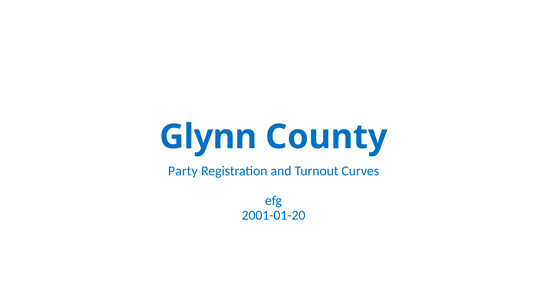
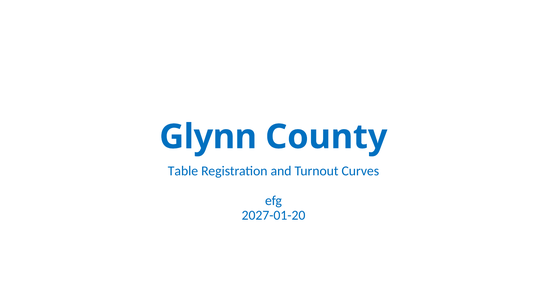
Party: Party -> Table (183, 171)
2001-01-20: 2001-01-20 -> 2027-01-20 (273, 215)
